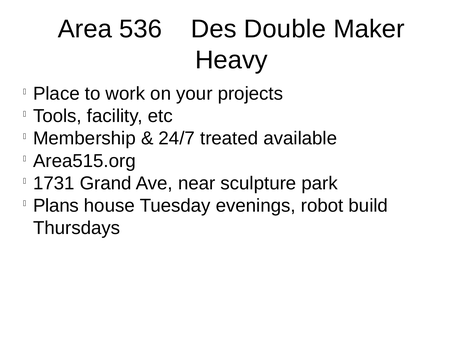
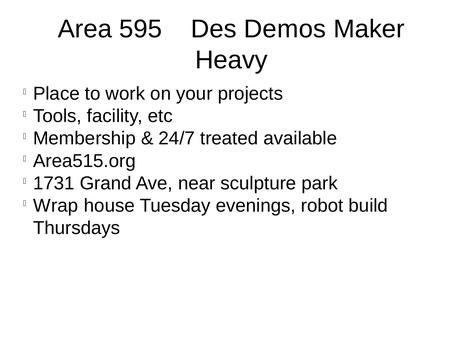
536: 536 -> 595 (141, 29)
Double: Double -> Demos (285, 29)
Plans: Plans -> Wrap (56, 206)
